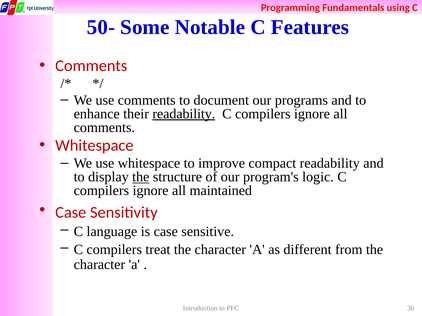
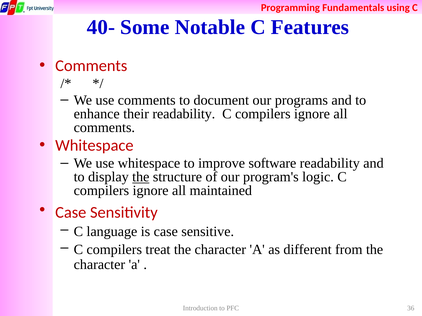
50-: 50- -> 40- (101, 27)
readability underline: present -> none (184, 114)
compact: compact -> software (272, 164)
